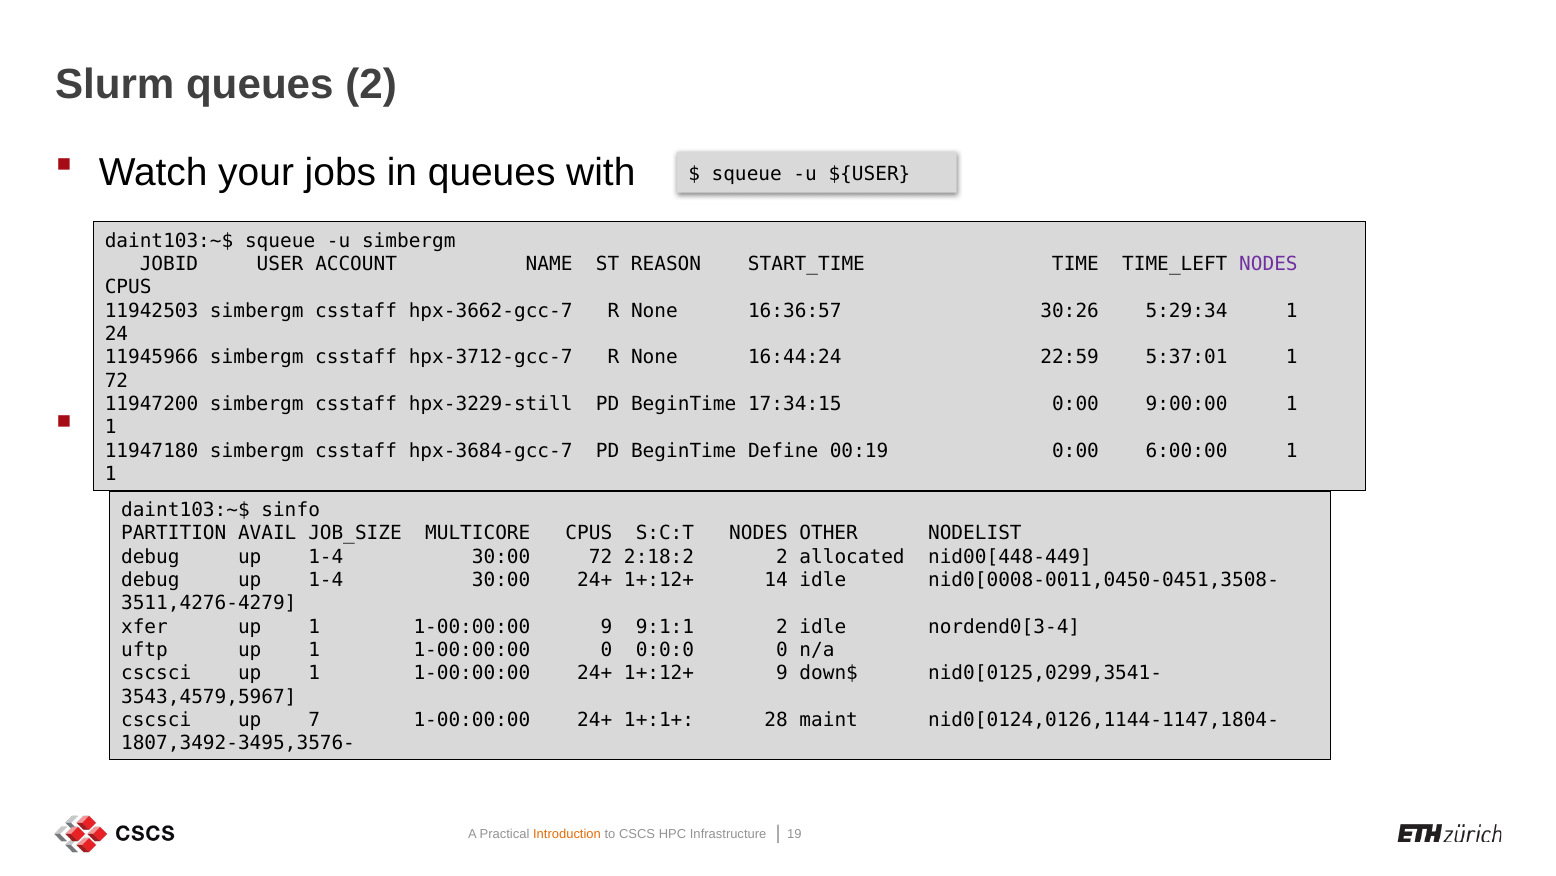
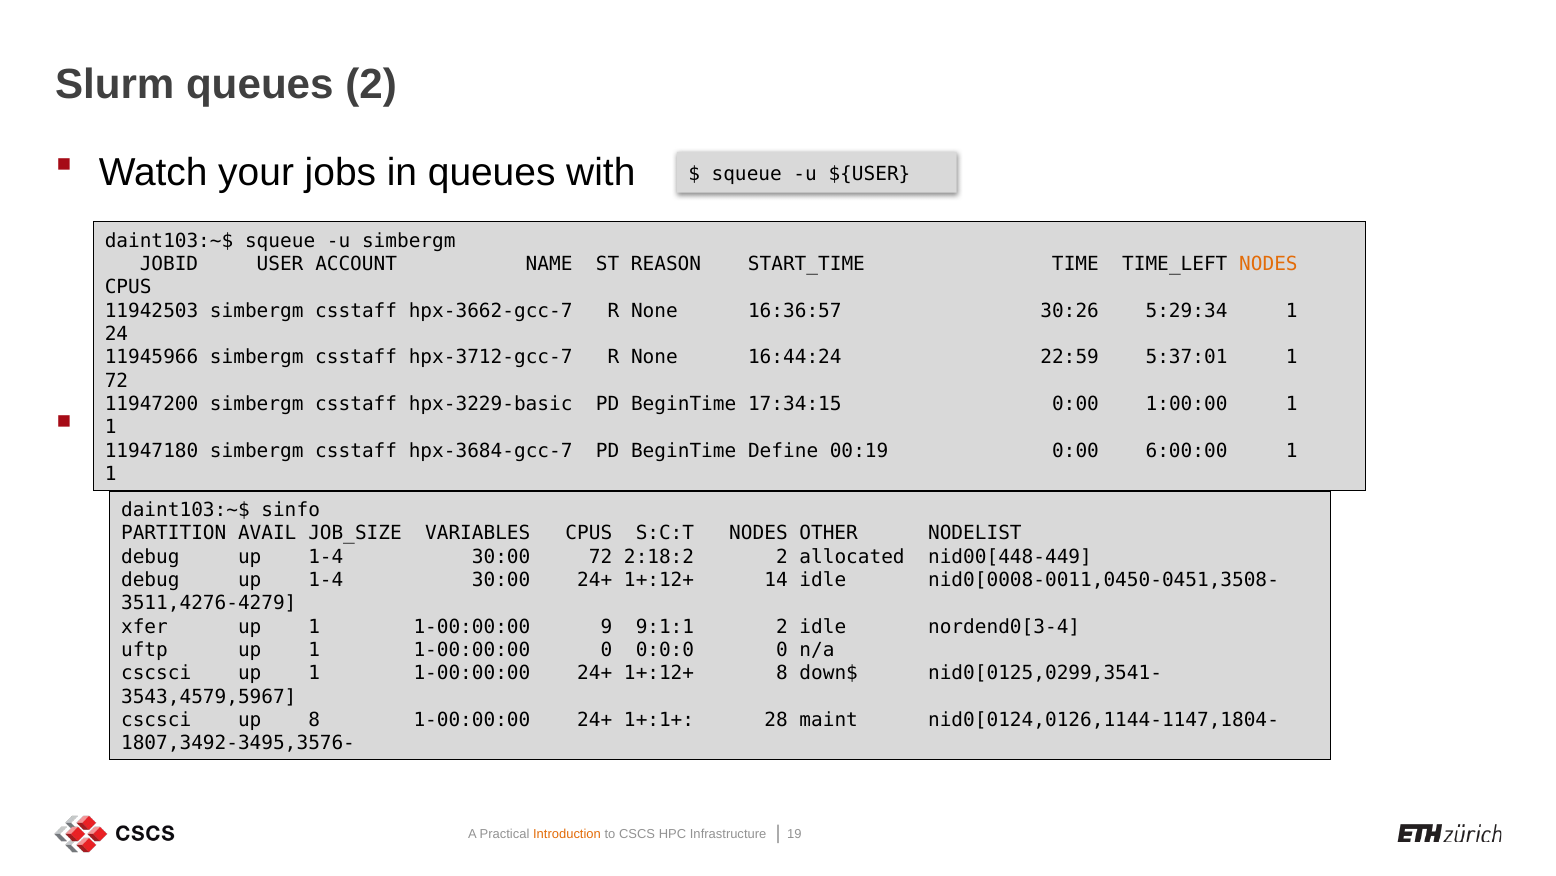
NODES colour: purple -> orange (1268, 264)
hpx-3229-still: hpx-3229-still -> hpx-3229-basic (491, 404)
9:00:00: 9:00:00 -> 1:00:00 (1187, 404)
MULTICORE: MULTICORE -> VARIABLES (478, 533)
1+:12+ 9: 9 -> 8 (782, 673)
up 7: 7 -> 8 (314, 720)
